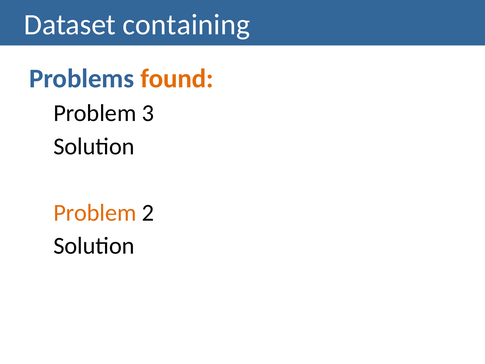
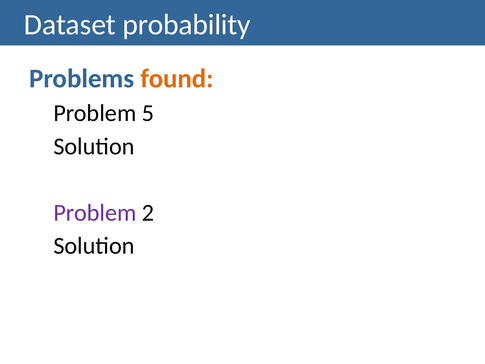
containing: containing -> probability (187, 25)
3: 3 -> 5 (148, 113)
Problem colour: orange -> purple (95, 213)
